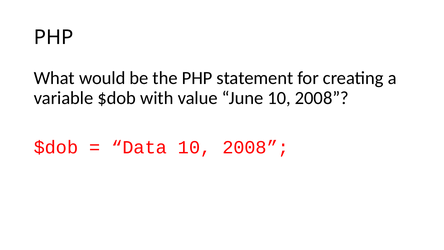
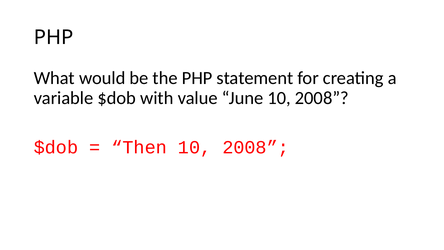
Data: Data -> Then (139, 147)
